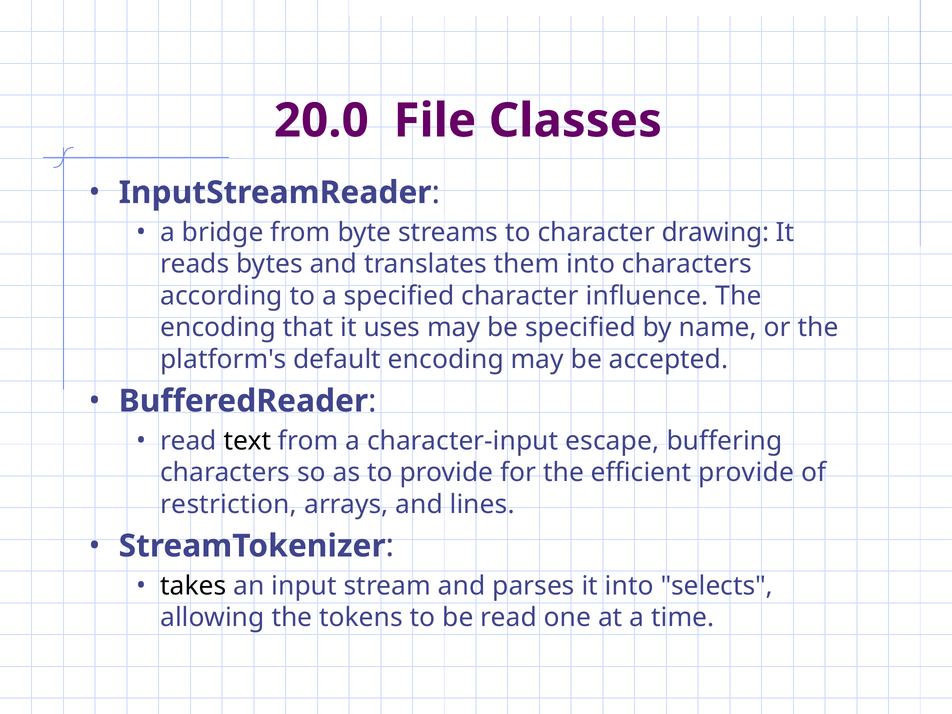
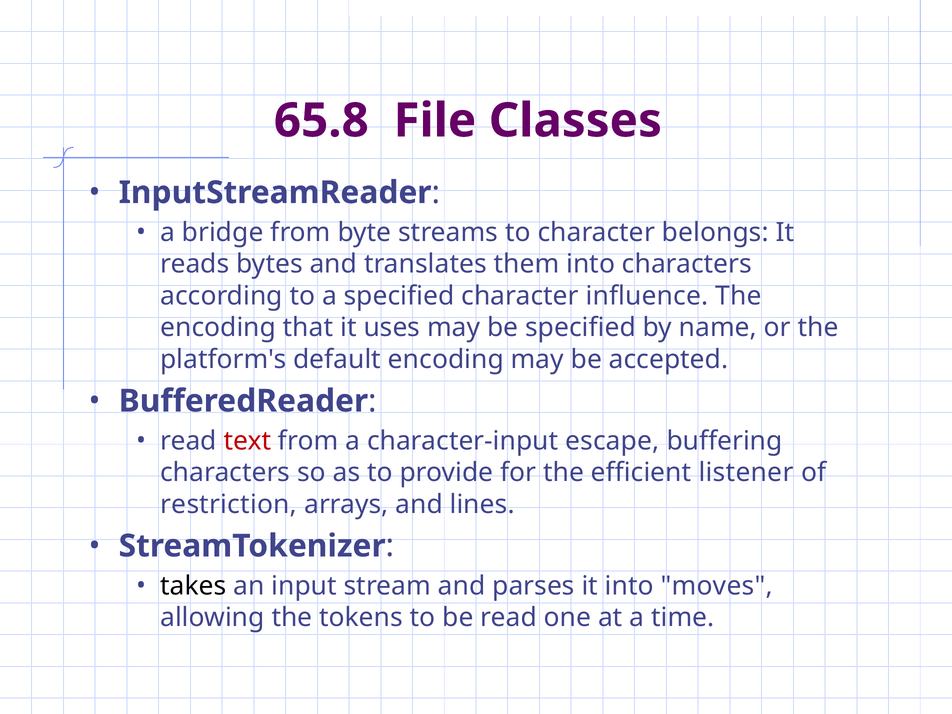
20.0: 20.0 -> 65.8 (321, 121)
drawing: drawing -> belongs (715, 232)
text colour: black -> red (247, 441)
efficient provide: provide -> listener (746, 473)
selects: selects -> moves (717, 586)
